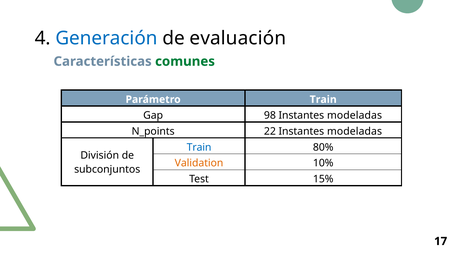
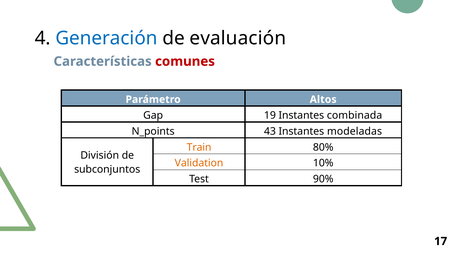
comunes colour: green -> red (185, 61)
Parámetro Train: Train -> Altos (323, 99)
98: 98 -> 19 (270, 115)
modeladas: modeladas -> combinada (355, 115)
22: 22 -> 43 (270, 131)
Train colour: blue -> orange (199, 147)
15%: 15% -> 90% (323, 179)
